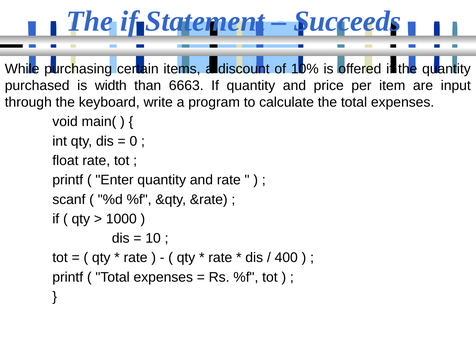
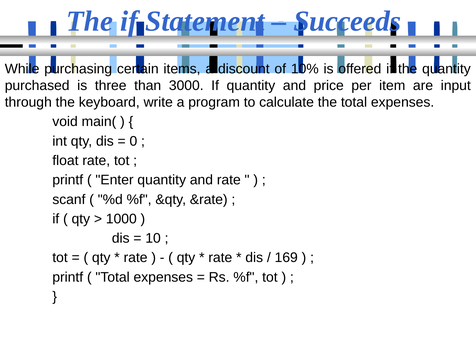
width: width -> three (111, 86)
6663: 6663 -> 3000 (186, 86)
400: 400 -> 169 (286, 258)
